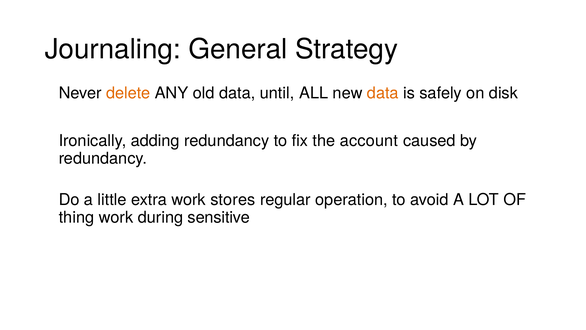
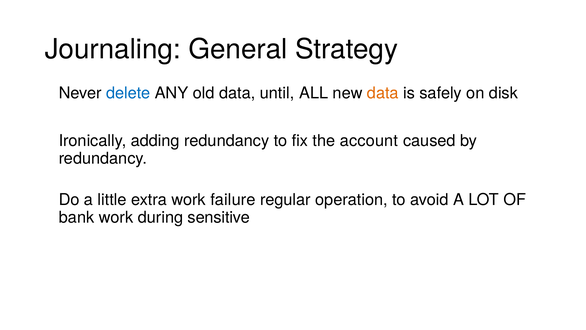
delete colour: orange -> blue (128, 93)
stores: stores -> failure (233, 200)
thing: thing -> bank (77, 217)
